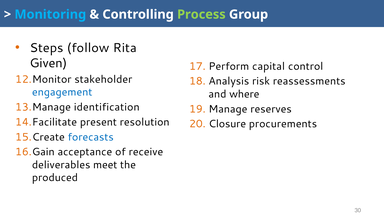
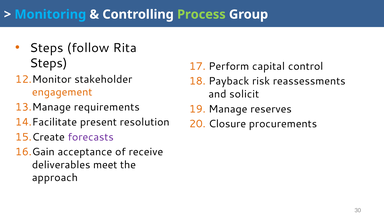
Given: Given -> Steps (48, 63)
Analysis: Analysis -> Payback (229, 81)
engagement colour: blue -> orange (62, 92)
where: where -> solicit (244, 94)
identification: identification -> requirements (107, 107)
forecasts colour: blue -> purple (91, 137)
produced: produced -> approach (55, 178)
